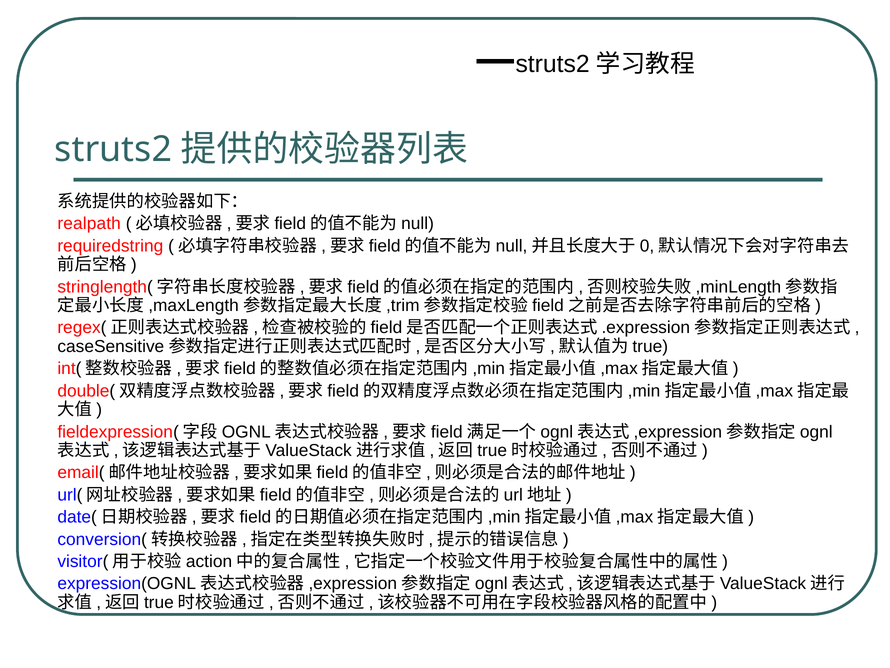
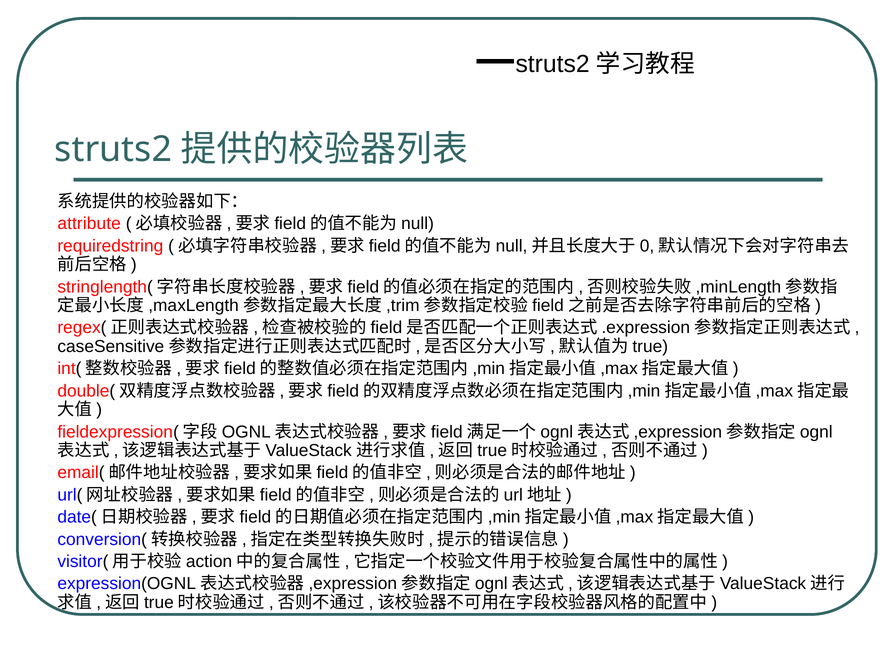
realpath: realpath -> attribute (89, 224)
